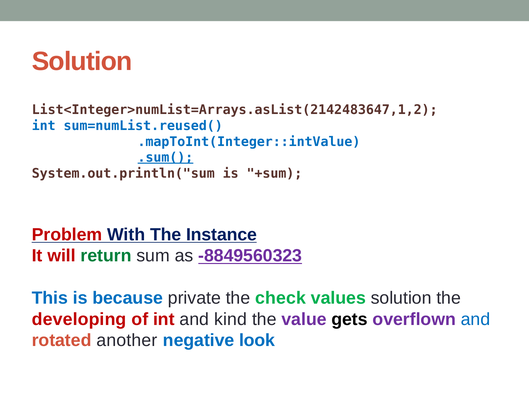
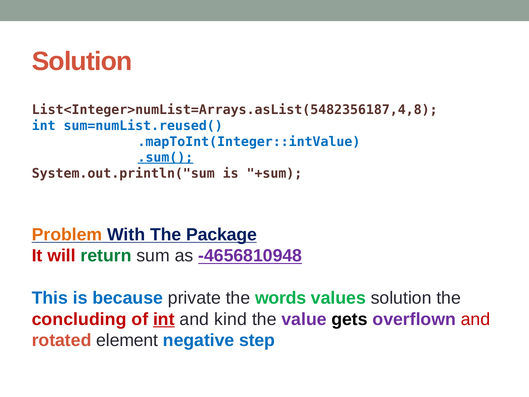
List<Integer>numList=Arrays.asList(2142483647,1,2: List<Integer>numList=Arrays.asList(2142483647,1,2 -> List<Integer>numList=Arrays.asList(5482356187,4,8 (235, 110)
Problem colour: red -> orange (67, 234)
Instance: Instance -> Package (222, 234)
-8849560323: -8849560323 -> -4656810948 (250, 256)
check: check -> words (281, 298)
developing: developing -> concluding (79, 319)
int underline: none -> present (164, 319)
and colour: blue -> red (475, 319)
another: another -> element (127, 340)
look: look -> step (257, 340)
